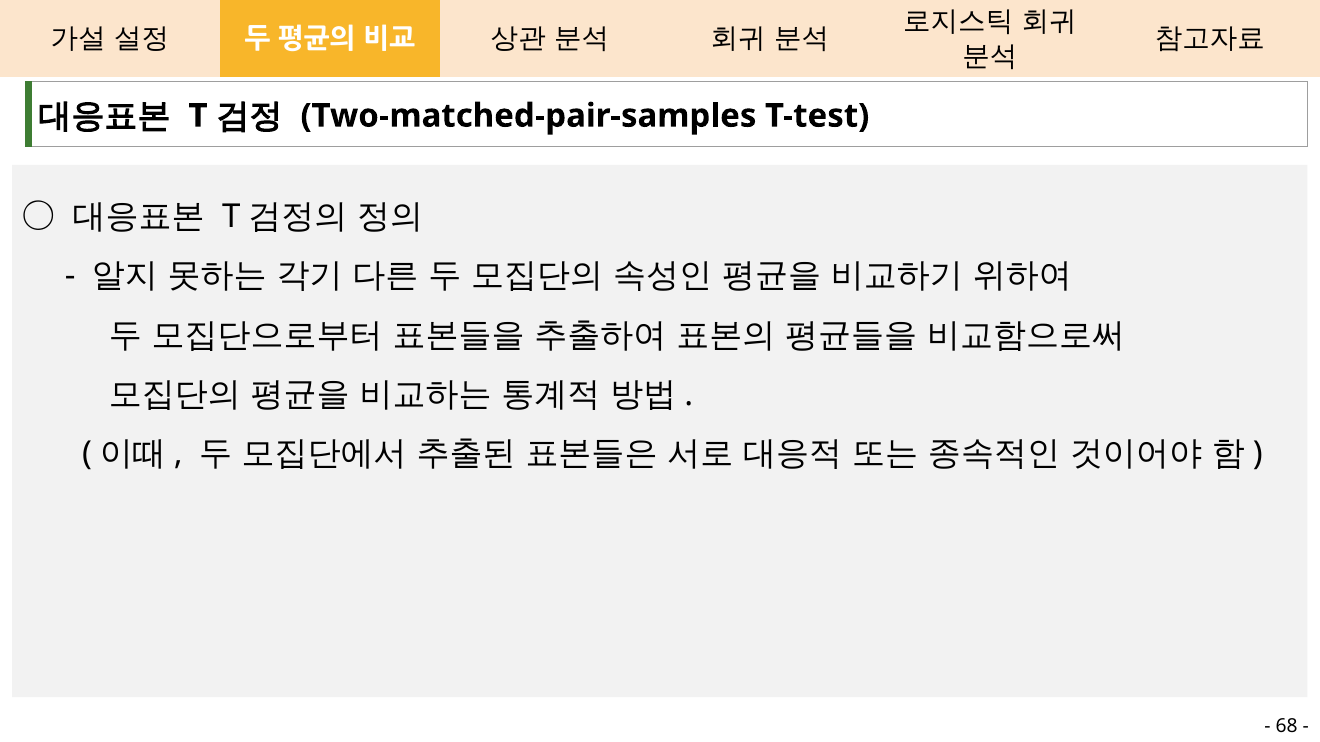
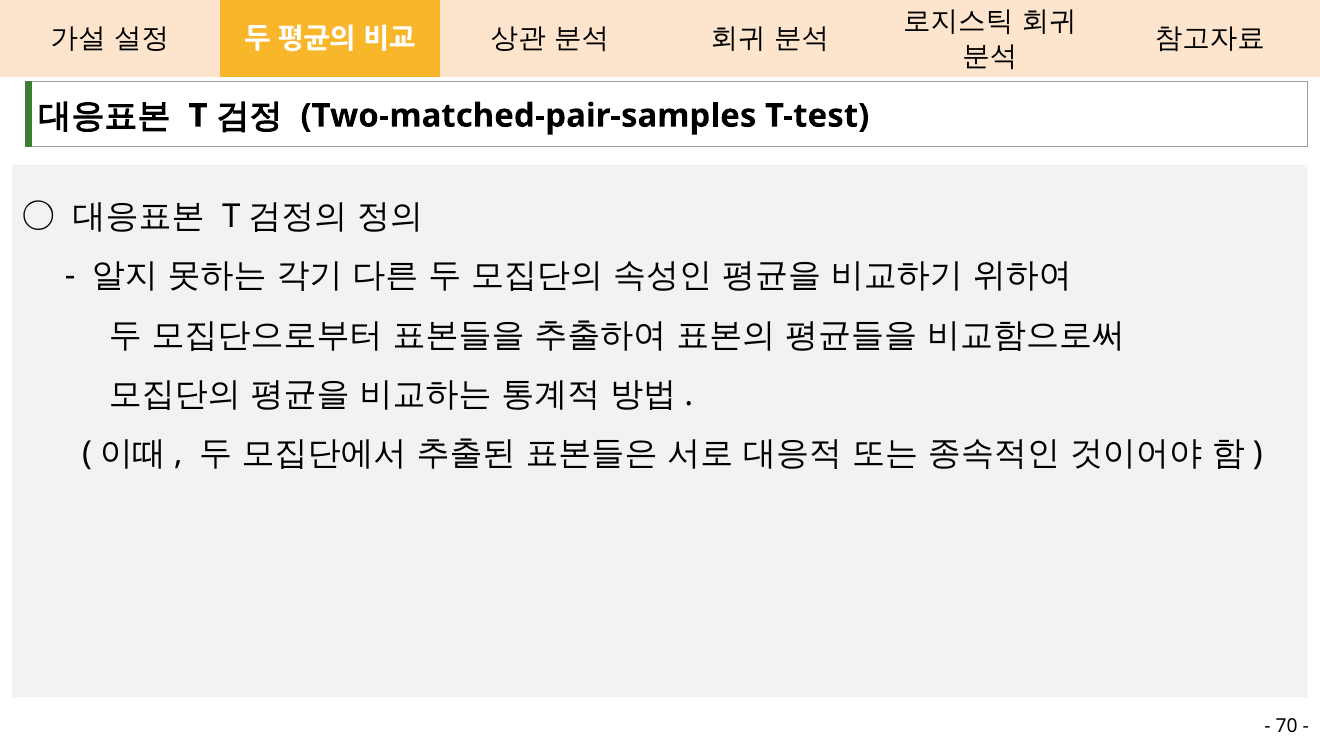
68: 68 -> 70 (1287, 727)
